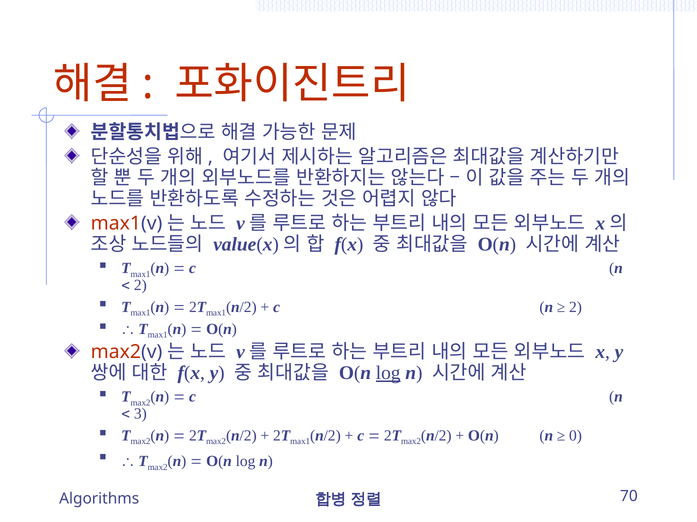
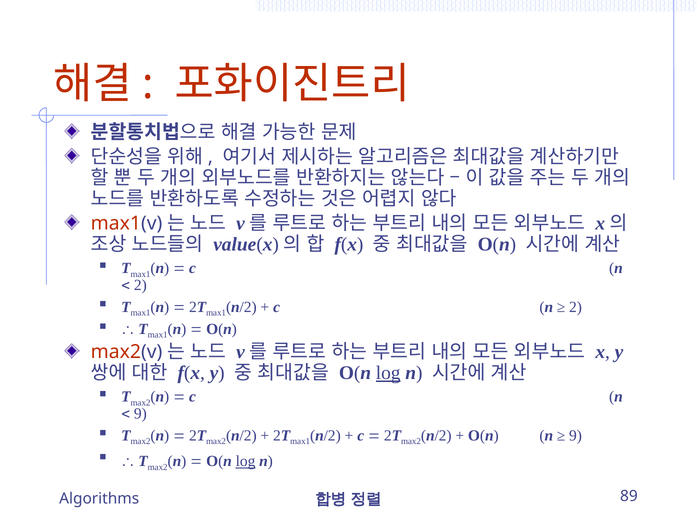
3: 3 -> 9 (140, 414)
0: 0 -> 9 (576, 436)
log underline: none -> present (246, 462)
70: 70 -> 89 (629, 497)
